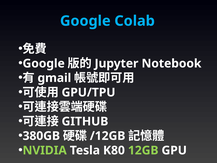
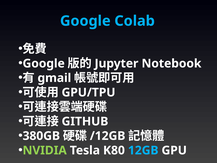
12GB colour: light green -> light blue (143, 150)
